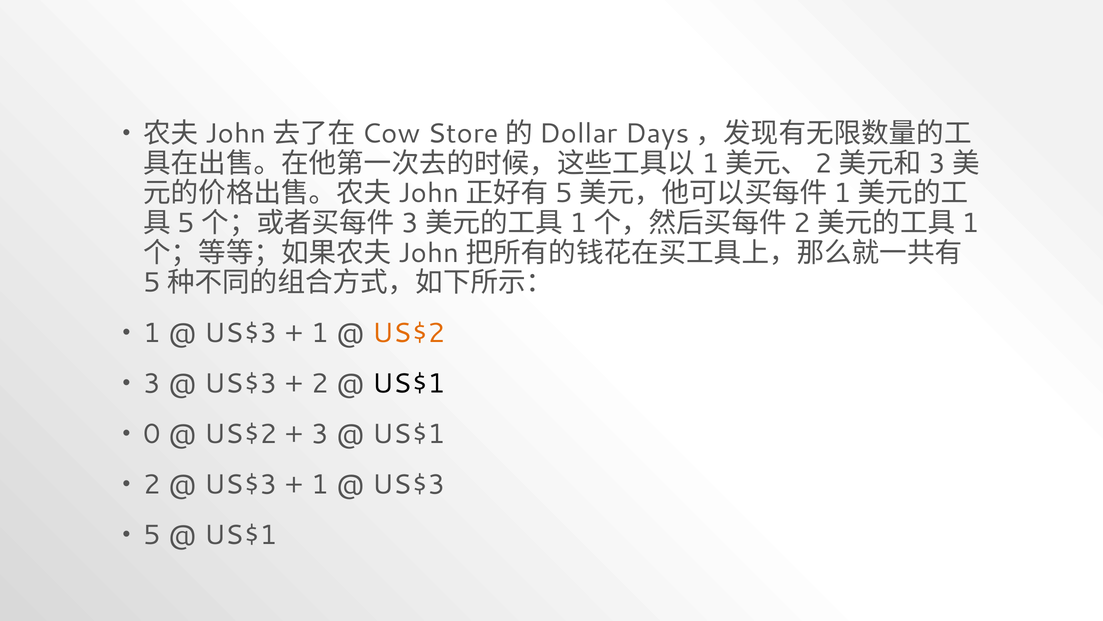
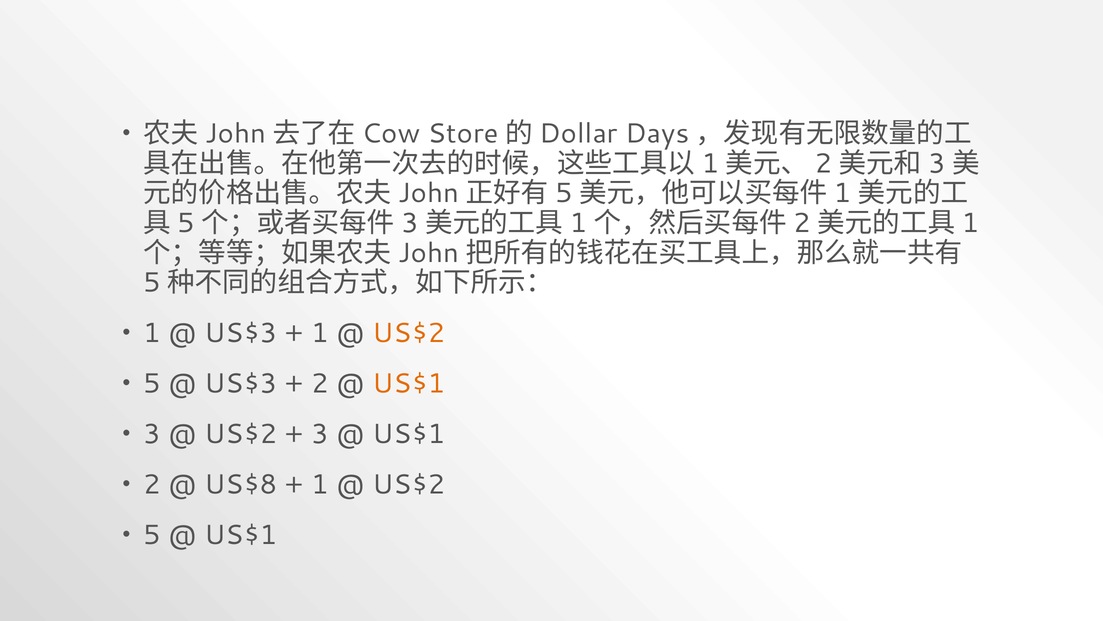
3: 3 -> 5 (152, 383)
US$1 colour: black -> orange (409, 383)
0: 0 -> 3 (152, 434)
US$3: US$3 -> US$8 (241, 484)
US$3: US$3 -> US$2 (409, 484)
